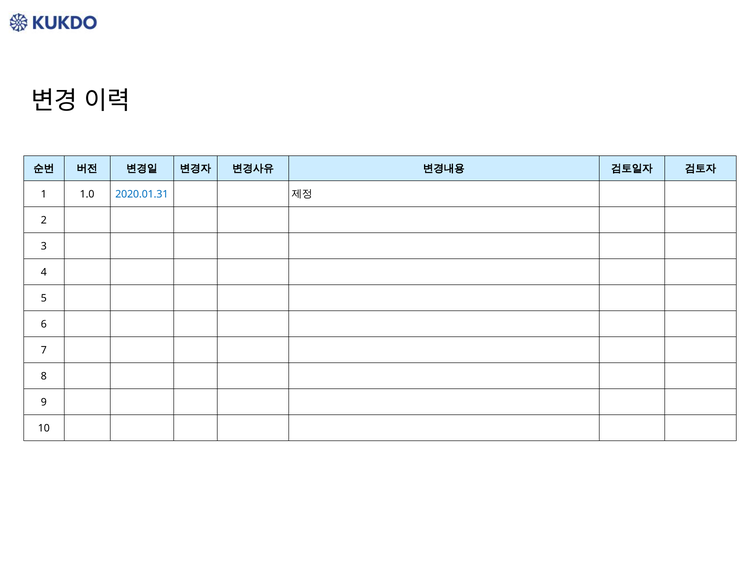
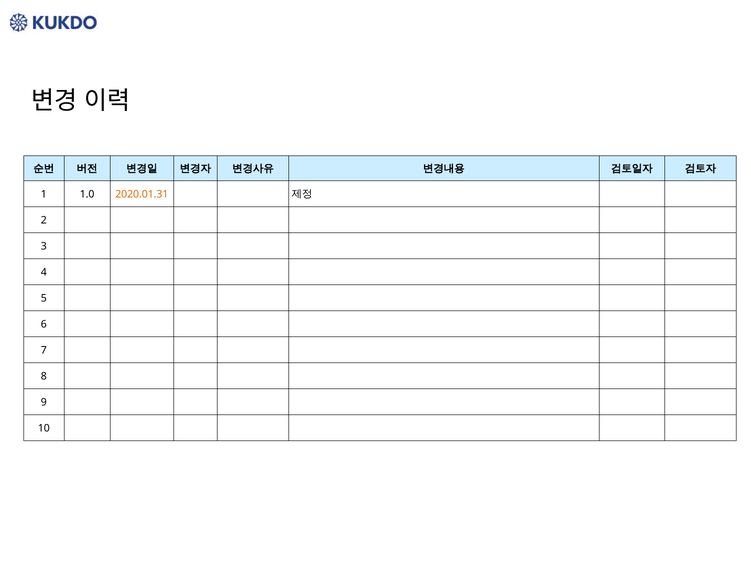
2020.01.31 colour: blue -> orange (142, 194)
